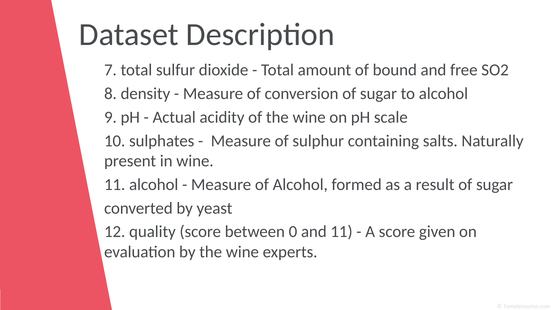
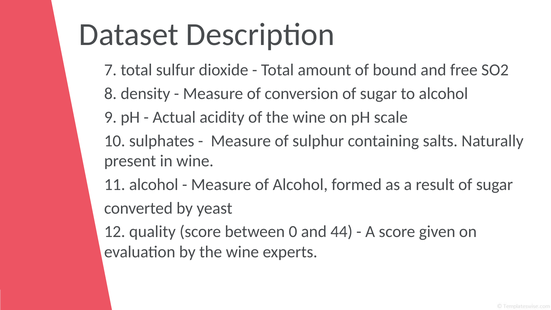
and 11: 11 -> 44 (342, 232)
